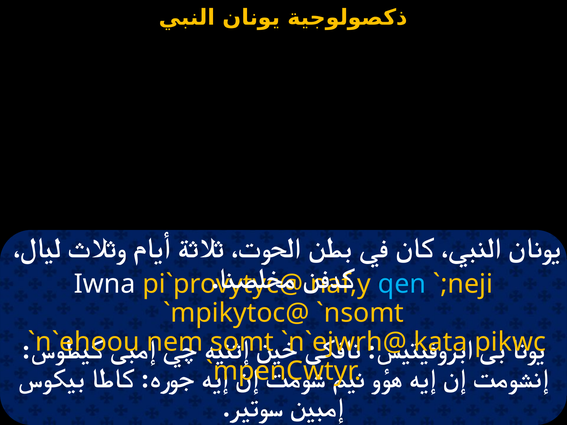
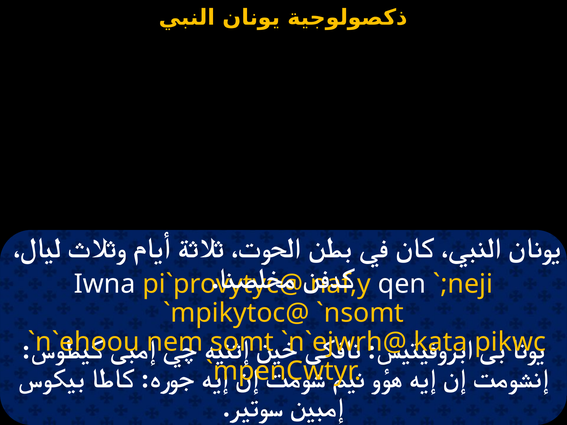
qen colour: light blue -> white (402, 284)
